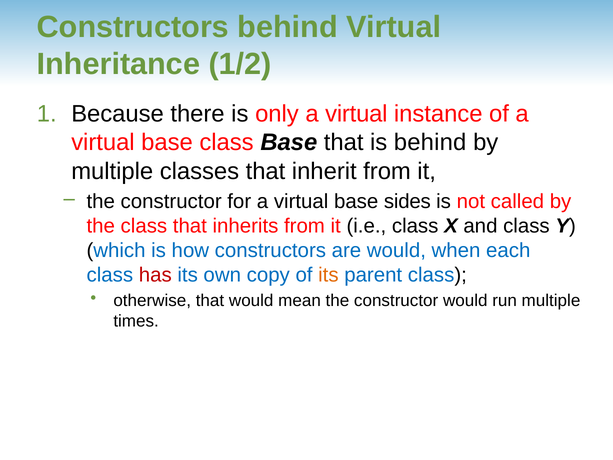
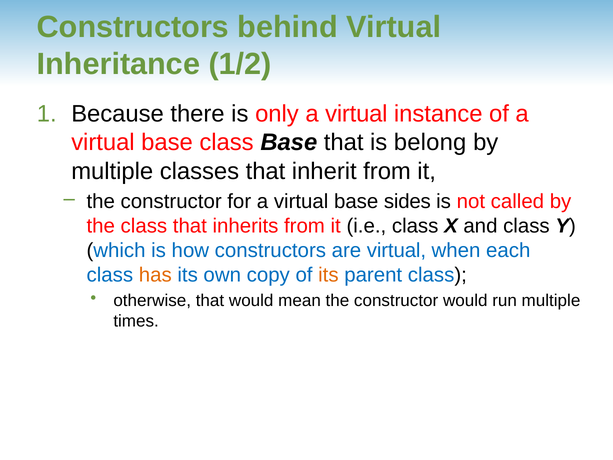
is behind: behind -> belong (430, 142)
are would: would -> virtual (396, 251)
has colour: red -> orange (155, 275)
